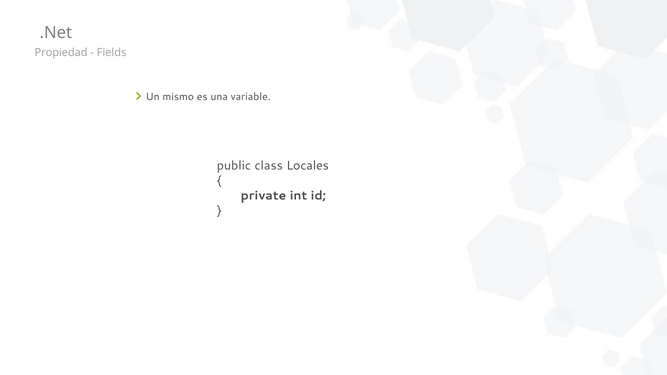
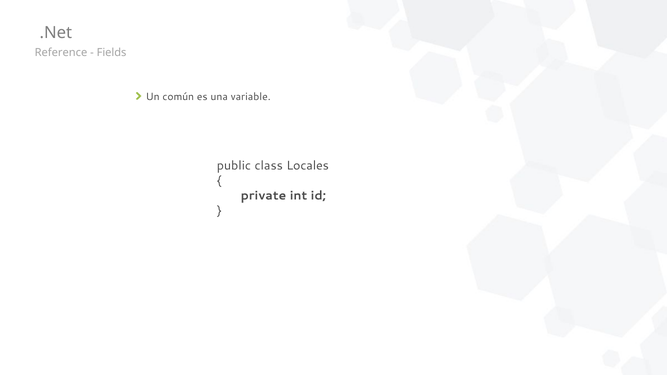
Propiedad: Propiedad -> Reference (61, 53)
mismo: mismo -> común (178, 97)
